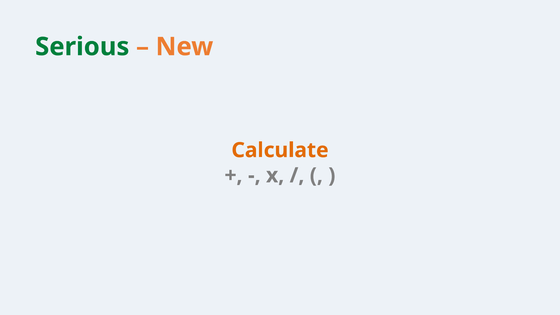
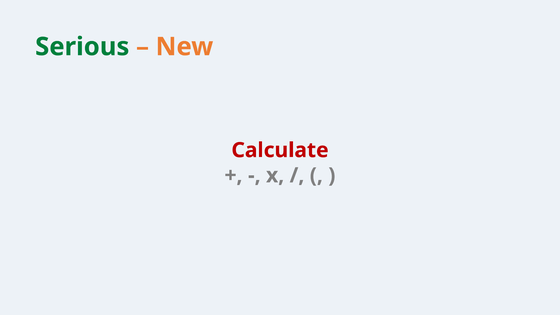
Calculate colour: orange -> red (280, 150)
